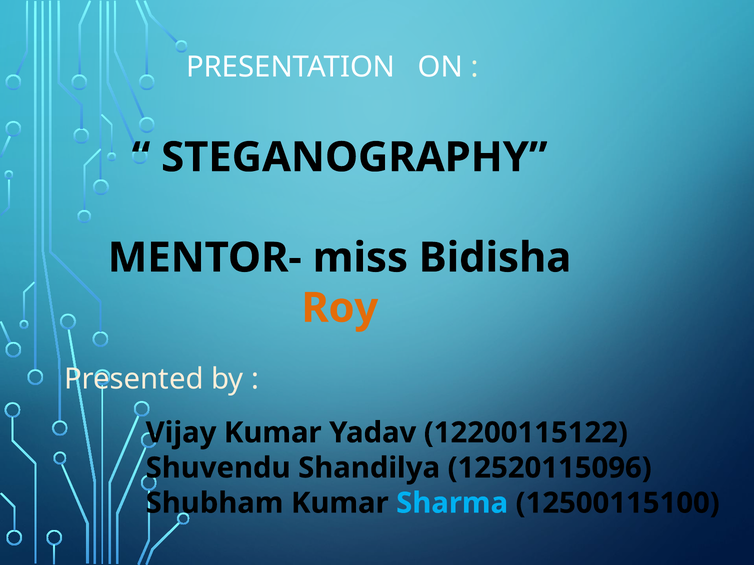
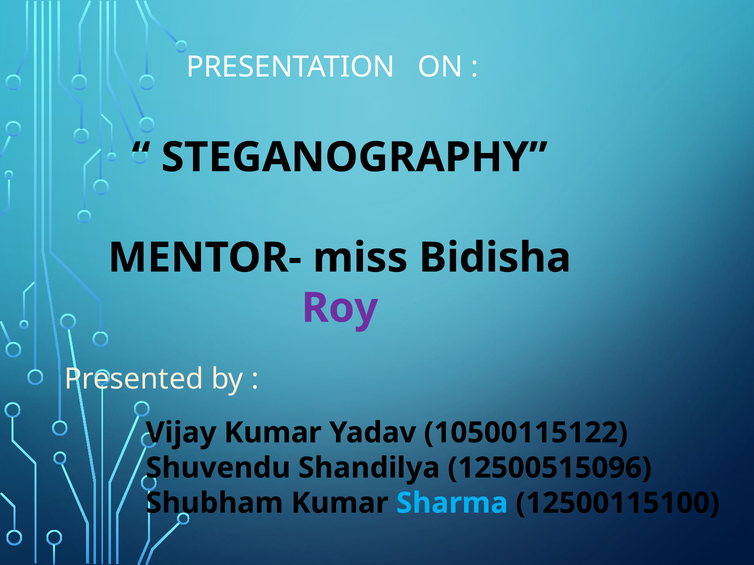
Roy colour: orange -> purple (340, 308)
12200115122: 12200115122 -> 10500115122 (526, 433)
12520115096: 12520115096 -> 12500515096 (550, 468)
